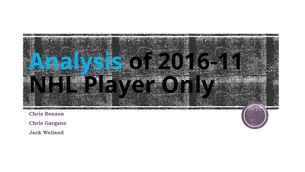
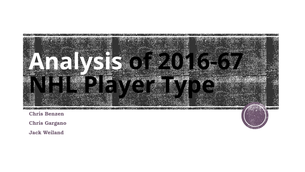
Analysis colour: light blue -> white (76, 62)
2016-11: 2016-11 -> 2016-67 (201, 62)
Only: Only -> Type (188, 85)
